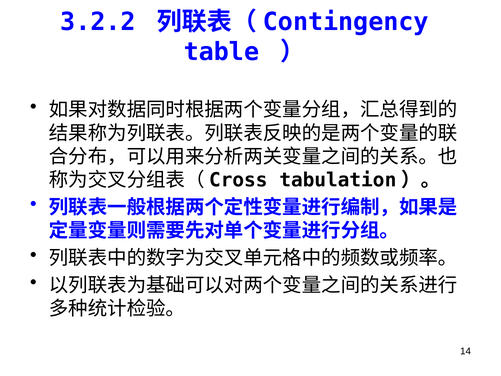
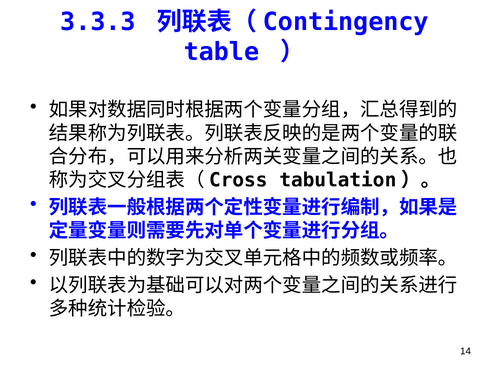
3.2.2: 3.2.2 -> 3.3.3 (98, 22)
